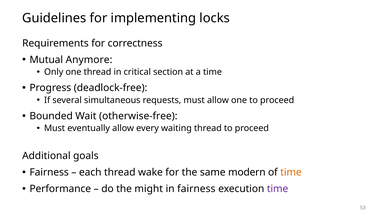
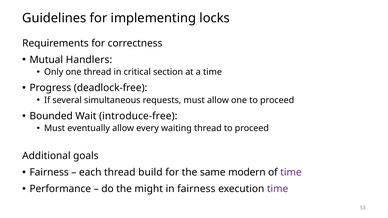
Anymore: Anymore -> Handlers (89, 60)
otherwise-free: otherwise-free -> introduce-free (138, 116)
wake: wake -> build (150, 173)
time colour: orange -> purple (291, 173)
